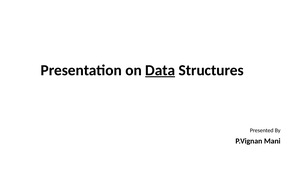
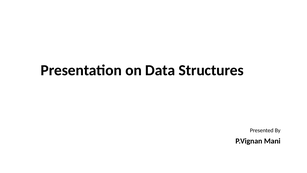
Data underline: present -> none (160, 70)
